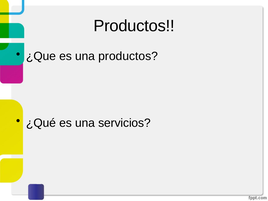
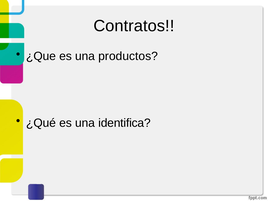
Productos: Productos -> Contratos (134, 26)
servicios: servicios -> identifica (125, 123)
